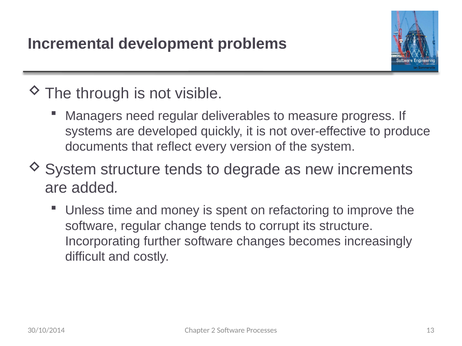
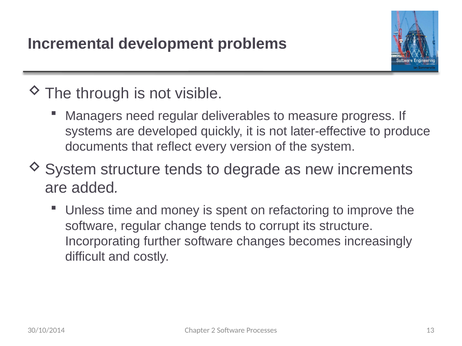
over-effective: over-effective -> later-effective (328, 131)
